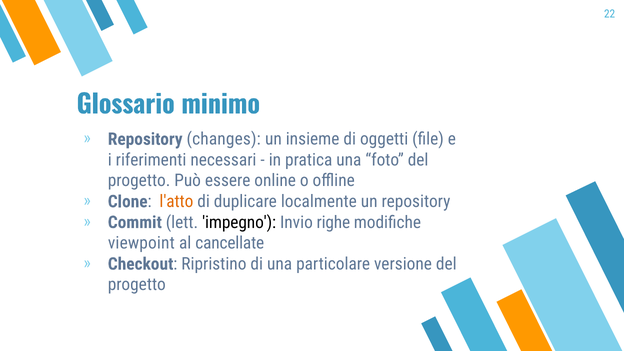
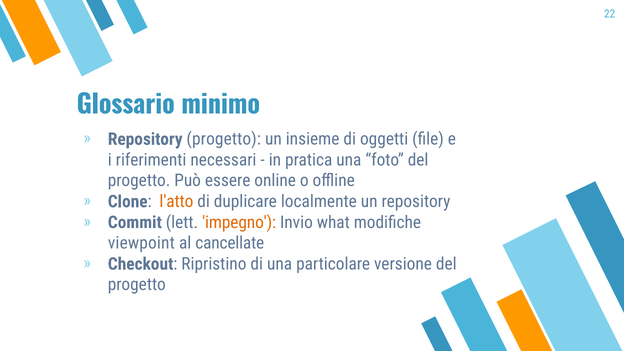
Repository changes: changes -> progetto (224, 139)
impegno colour: black -> orange (239, 222)
righe: righe -> what (333, 222)
